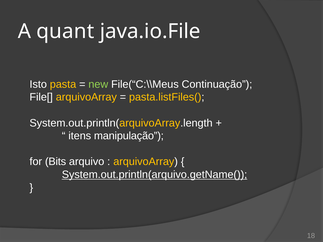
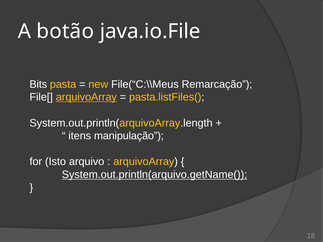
quant: quant -> botão (65, 31)
Isto: Isto -> Bits (38, 84)
new colour: light green -> yellow (98, 84)
Continuação: Continuação -> Remarcação (217, 84)
arquivoArray underline: none -> present (86, 97)
Bits: Bits -> Isto (56, 162)
